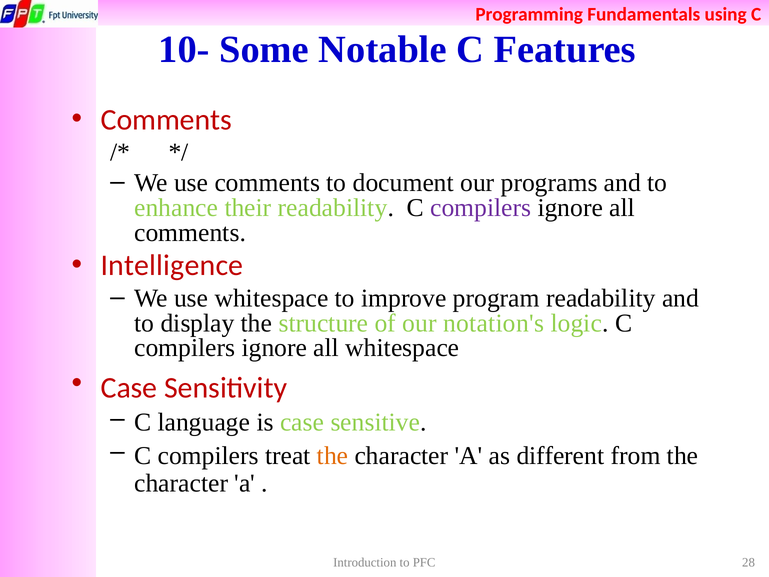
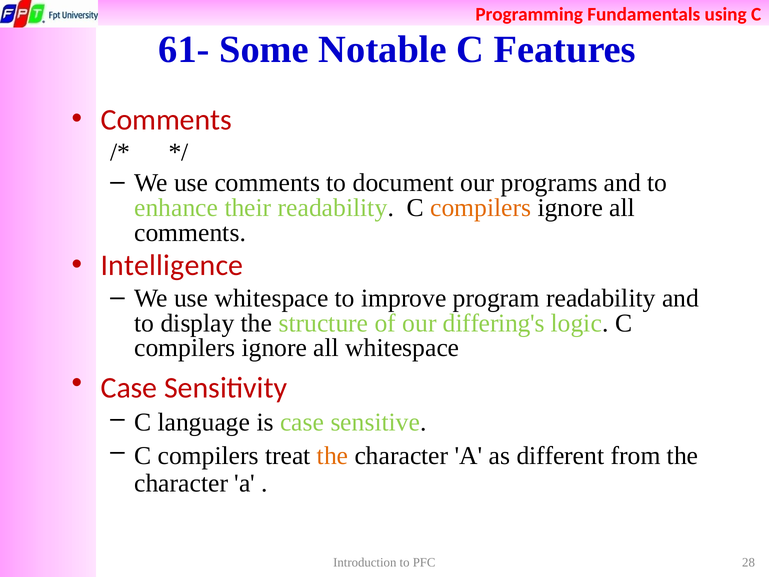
10-: 10- -> 61- (184, 49)
compilers colour: purple -> orange (481, 208)
notation's: notation's -> differing's (494, 323)
